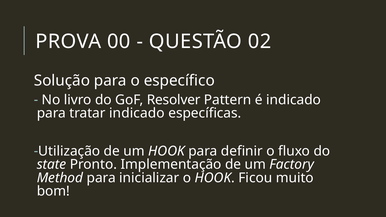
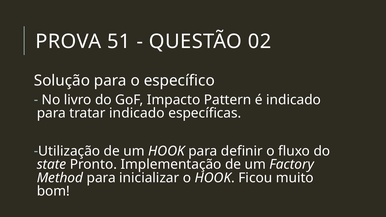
00: 00 -> 51 (119, 41)
Resolver: Resolver -> Impacto (174, 100)
